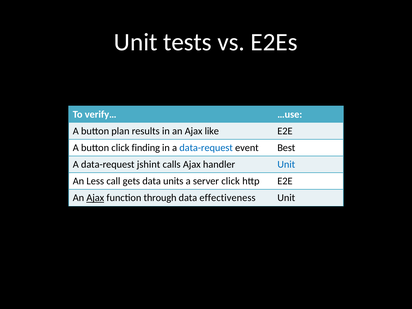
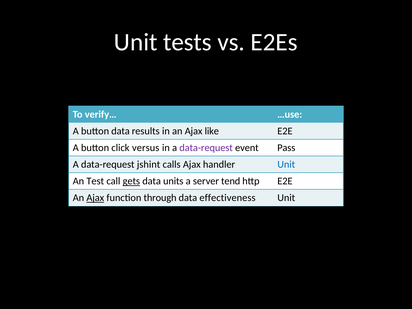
button plan: plan -> data (120, 131)
finding: finding -> versus (146, 148)
data-request colour: blue -> purple (206, 148)
Best: Best -> Pass (286, 148)
Less: Less -> Test (95, 181)
gets underline: none -> present (131, 181)
server click: click -> tend (231, 181)
